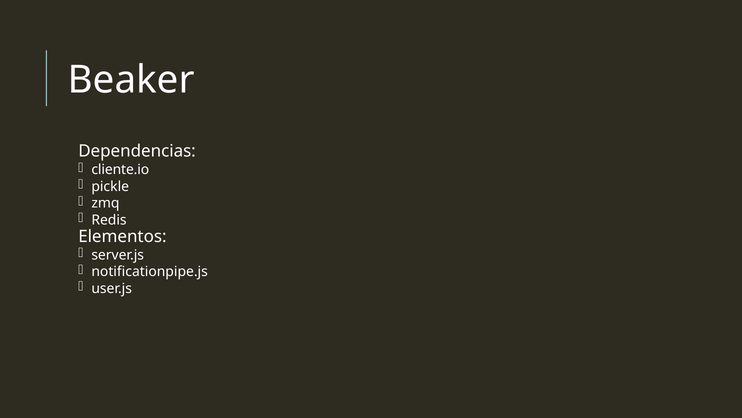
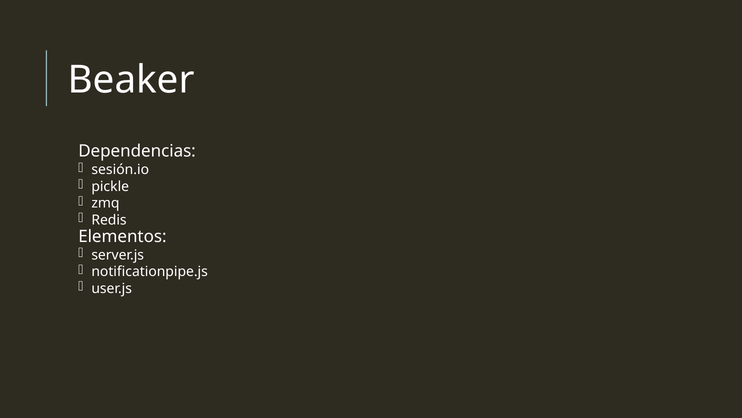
cliente.io: cliente.io -> sesión.io (120, 170)
